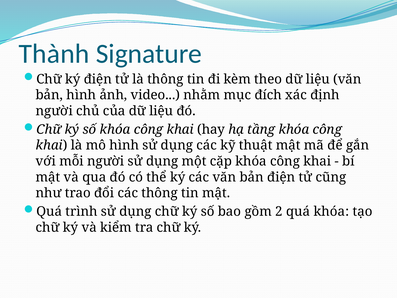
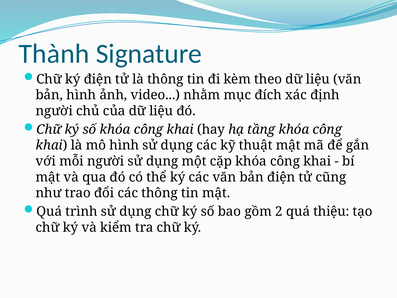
quá khóa: khóa -> thiệu (331, 211)
